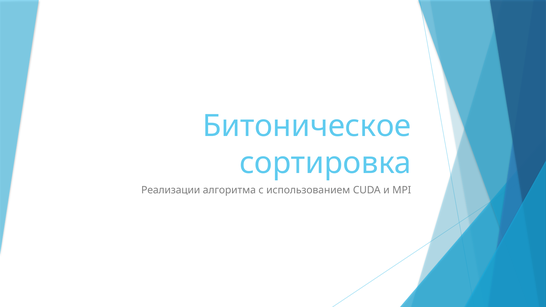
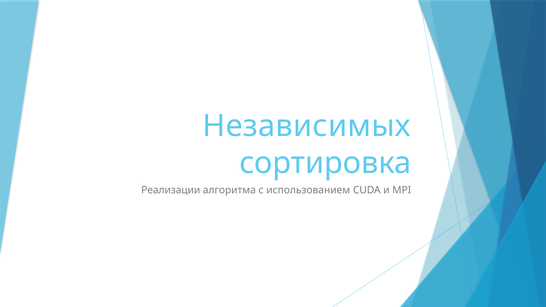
Битоническое: Битоническое -> Независимых (307, 126)
